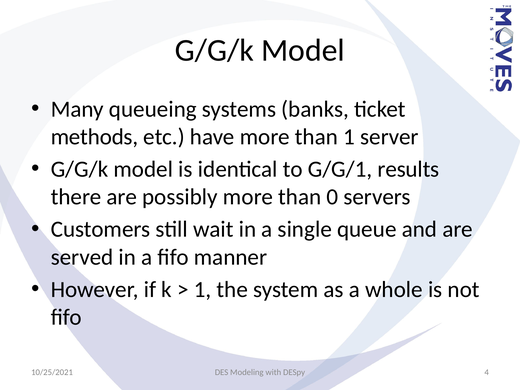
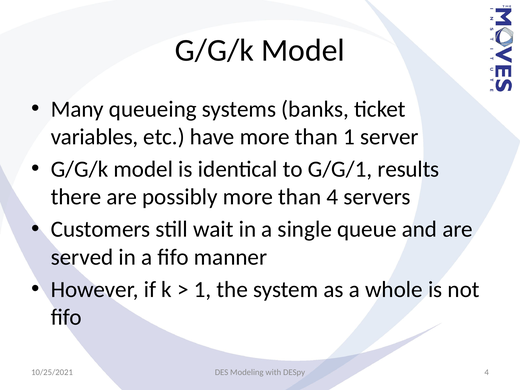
methods: methods -> variables (94, 137)
than 0: 0 -> 4 (332, 197)
